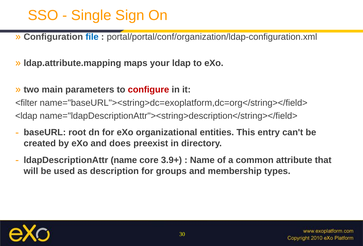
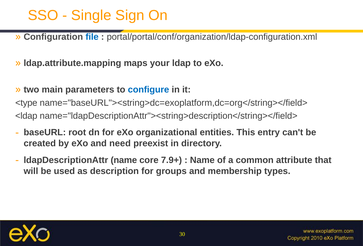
configure colour: red -> blue (148, 90)
<filter: <filter -> <type (26, 103)
does: does -> need (120, 143)
3.9+: 3.9+ -> 7.9+ (172, 160)
